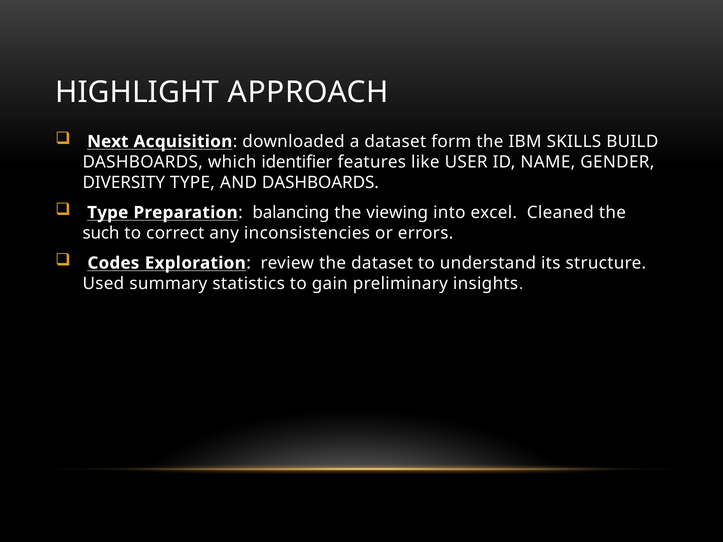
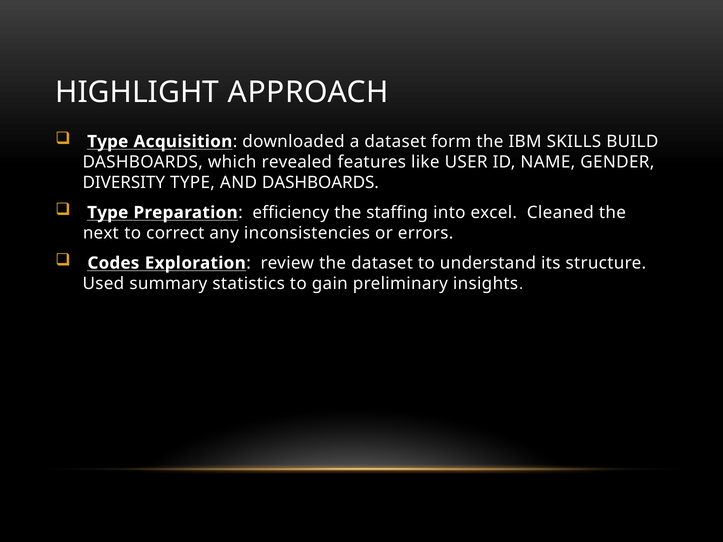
Next: Next -> Type (108, 142)
identifier: identifier -> revealed (297, 162)
balancing: balancing -> efficiency (291, 213)
viewing: viewing -> staffing (397, 213)
such: such -> next (101, 233)
